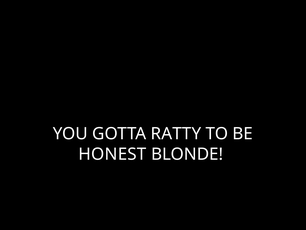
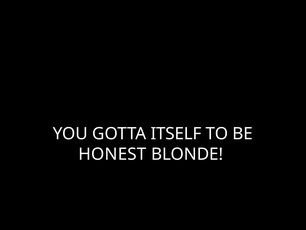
RATTY: RATTY -> ITSELF (176, 134)
